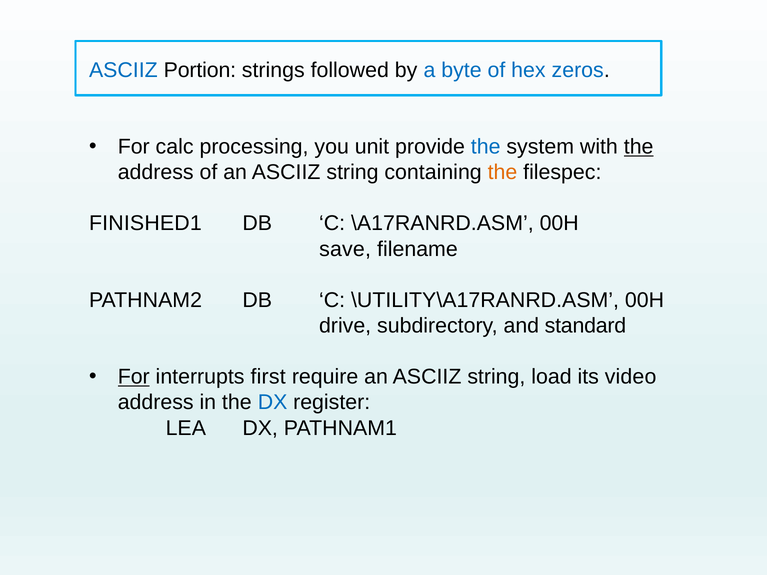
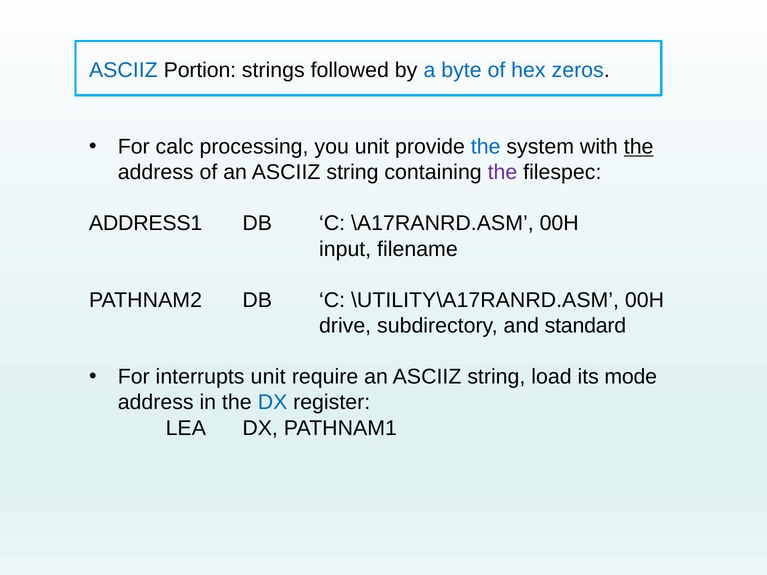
the colour: orange -> purple (502, 172)
FINISHED1: FINISHED1 -> ADDRESS1 (146, 224)
save: save -> input (345, 249)
For underline: present -> none (134, 377)
interrupts first: first -> unit (268, 377)
video: video -> mode (631, 377)
